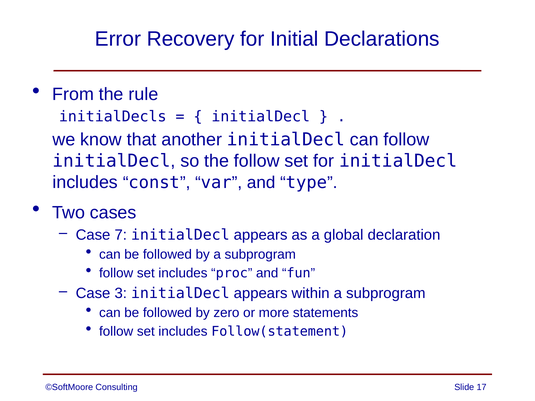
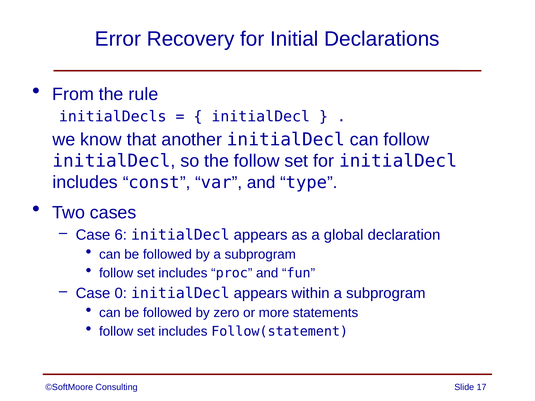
7: 7 -> 6 (121, 235)
3: 3 -> 0 (121, 293)
